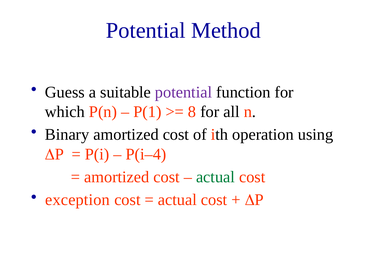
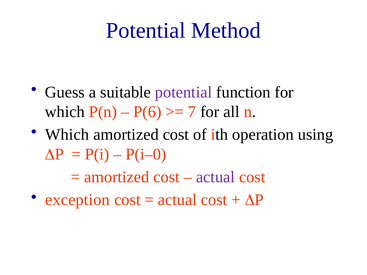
P(1: P(1 -> P(6 (147, 112)
8: 8 -> 7 (192, 112)
Binary: Binary -> Which (67, 135)
P(i–4: P(i–4 -> P(i–0 (146, 154)
actual colour: green -> purple (215, 177)
